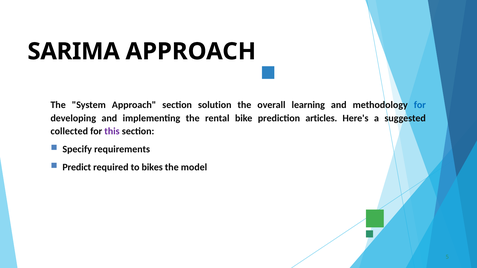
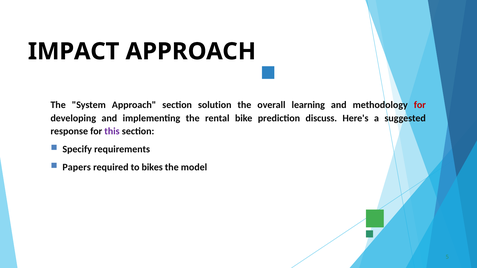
SARIMA: SARIMA -> IMPACT (74, 52)
for colour: blue -> red (420, 105)
articles: articles -> discuss (321, 118)
collected: collected -> response (69, 131)
Predict: Predict -> Papers (77, 168)
